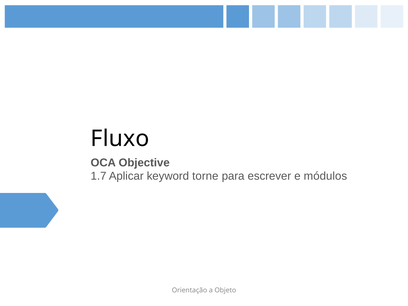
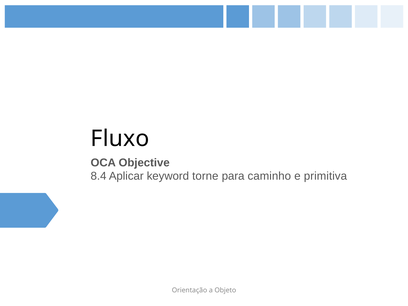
1.7: 1.7 -> 8.4 (99, 176)
escrever: escrever -> caminho (269, 176)
módulos: módulos -> primitiva (325, 176)
